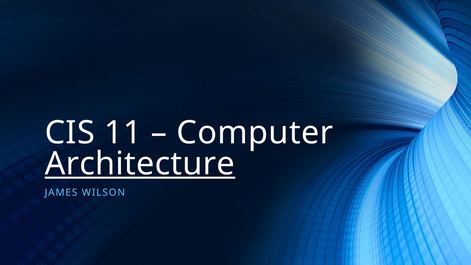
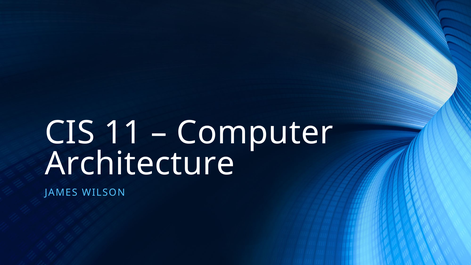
Architecture underline: present -> none (140, 164)
